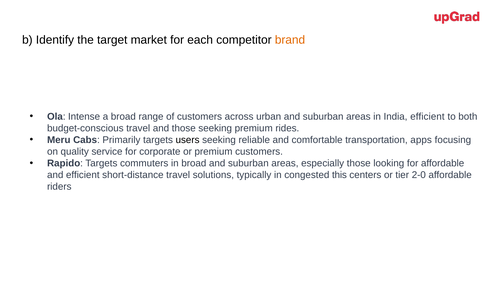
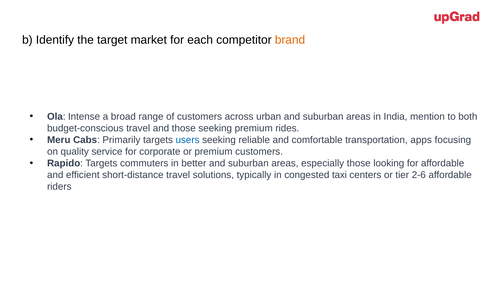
India efficient: efficient -> mention (427, 116)
users colour: black -> blue (188, 140)
in broad: broad -> better (194, 163)
this: this -> taxi (339, 175)
2-0: 2-0 -> 2-6 (419, 175)
